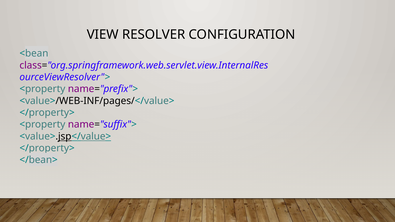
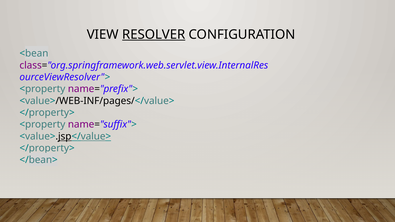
RESOLVER underline: none -> present (154, 35)
